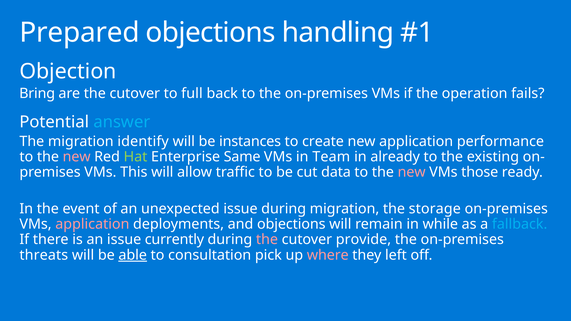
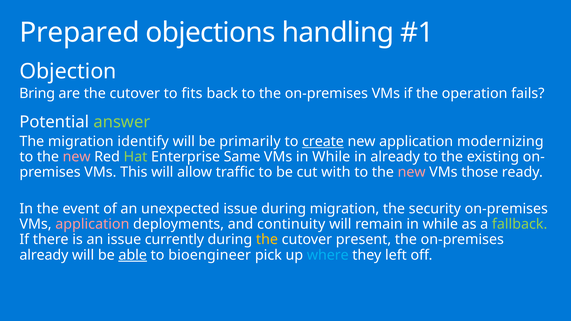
full: full -> fits (192, 94)
answer colour: light blue -> light green (122, 122)
instances: instances -> primarily (250, 142)
create underline: none -> present (323, 142)
performance: performance -> modernizing (500, 142)
VMs in Team: Team -> While (331, 157)
data: data -> with (336, 172)
storage: storage -> security (435, 209)
and objections: objections -> continuity (291, 224)
fallback colour: light blue -> light green (520, 224)
the colour: pink -> yellow (267, 240)
provide: provide -> present (364, 240)
threats: threats -> already (44, 255)
consultation: consultation -> bioengineer (210, 255)
where colour: pink -> light blue (328, 255)
